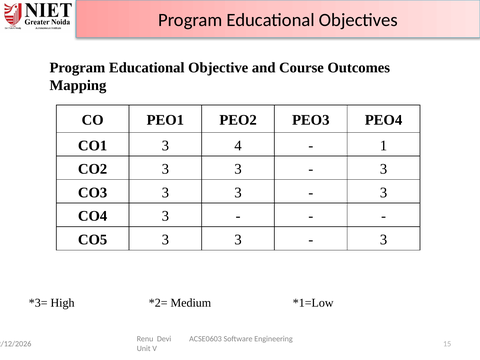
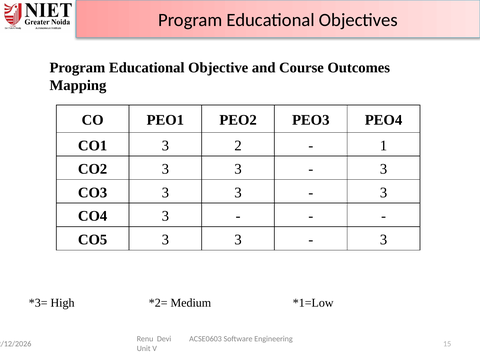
4: 4 -> 2 (238, 146)
